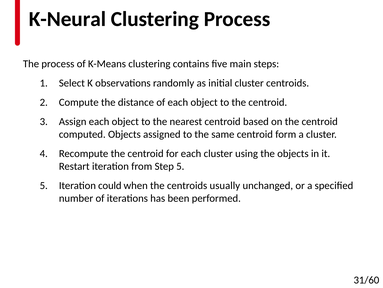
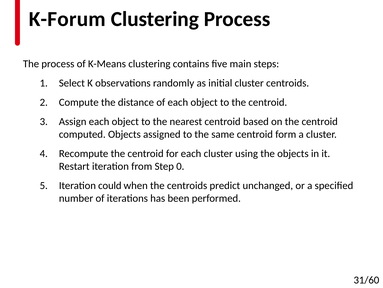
K-Neural: K-Neural -> K-Forum (67, 19)
Step 5: 5 -> 0 (180, 166)
usually: usually -> predict (225, 185)
